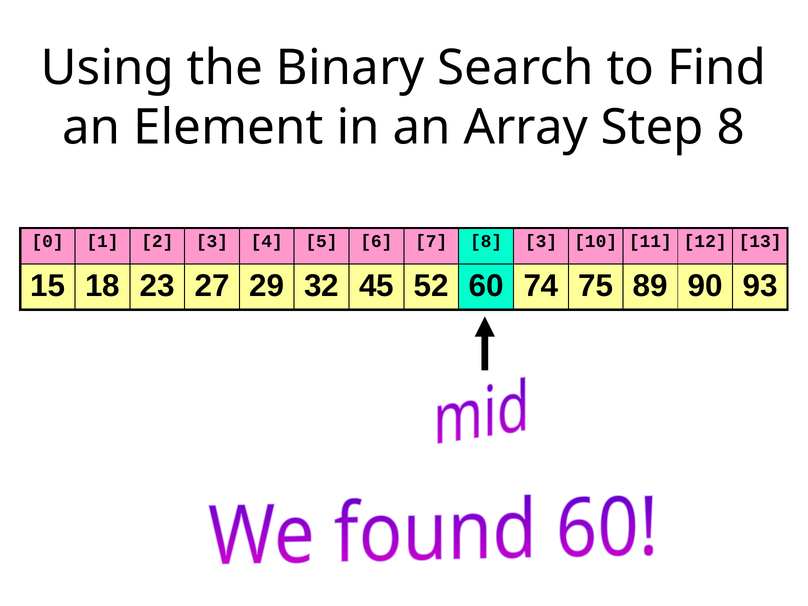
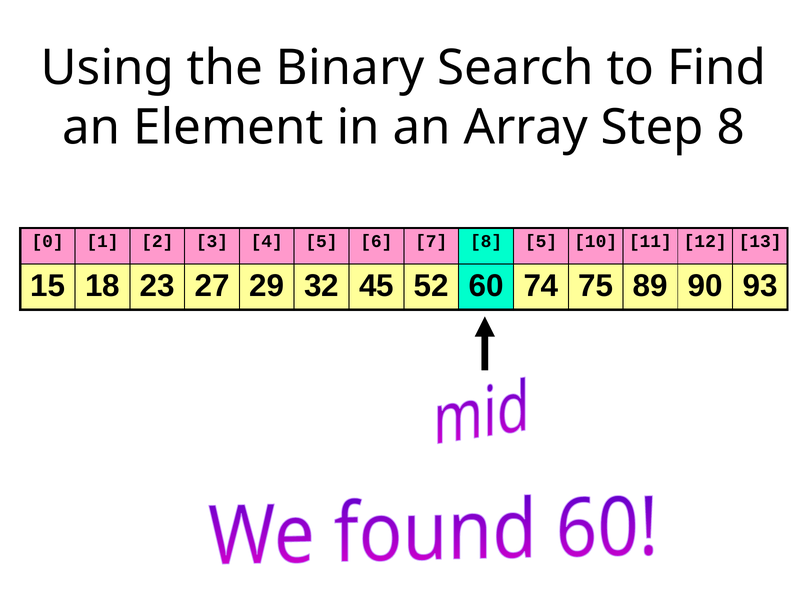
8 3: 3 -> 5 (541, 241)
